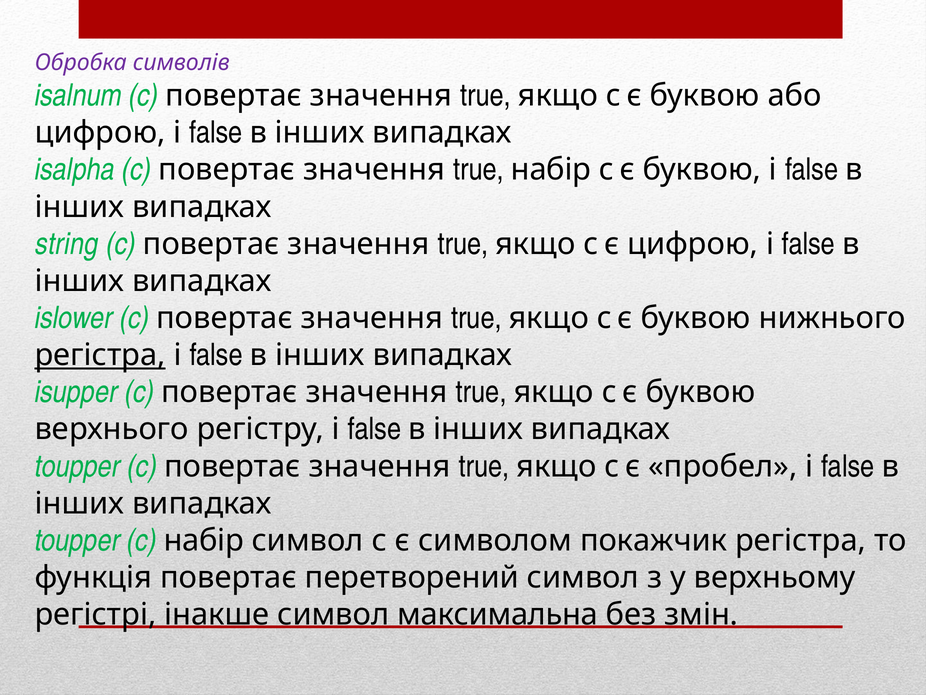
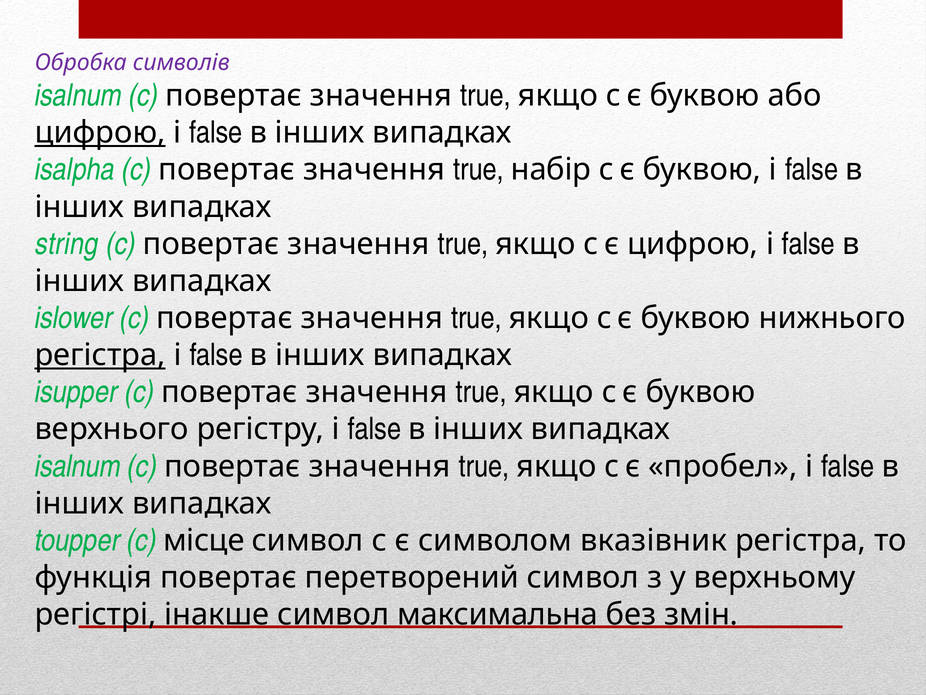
цифрою underline: none -> present (100, 133)
toupper: toupper -> isalnum (78, 466)
c набір: набір -> місце (204, 540)
покажчик: покажчик -> вказівник (654, 540)
